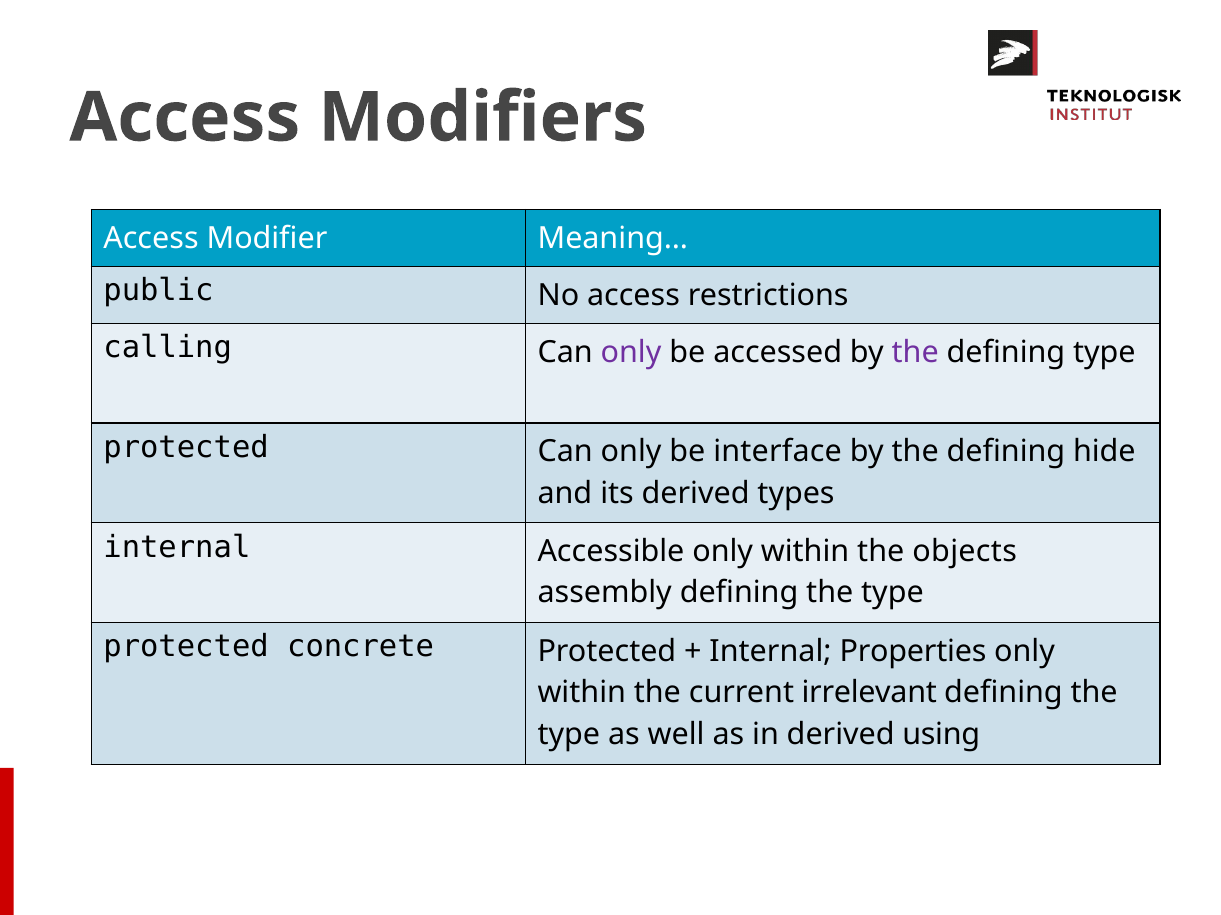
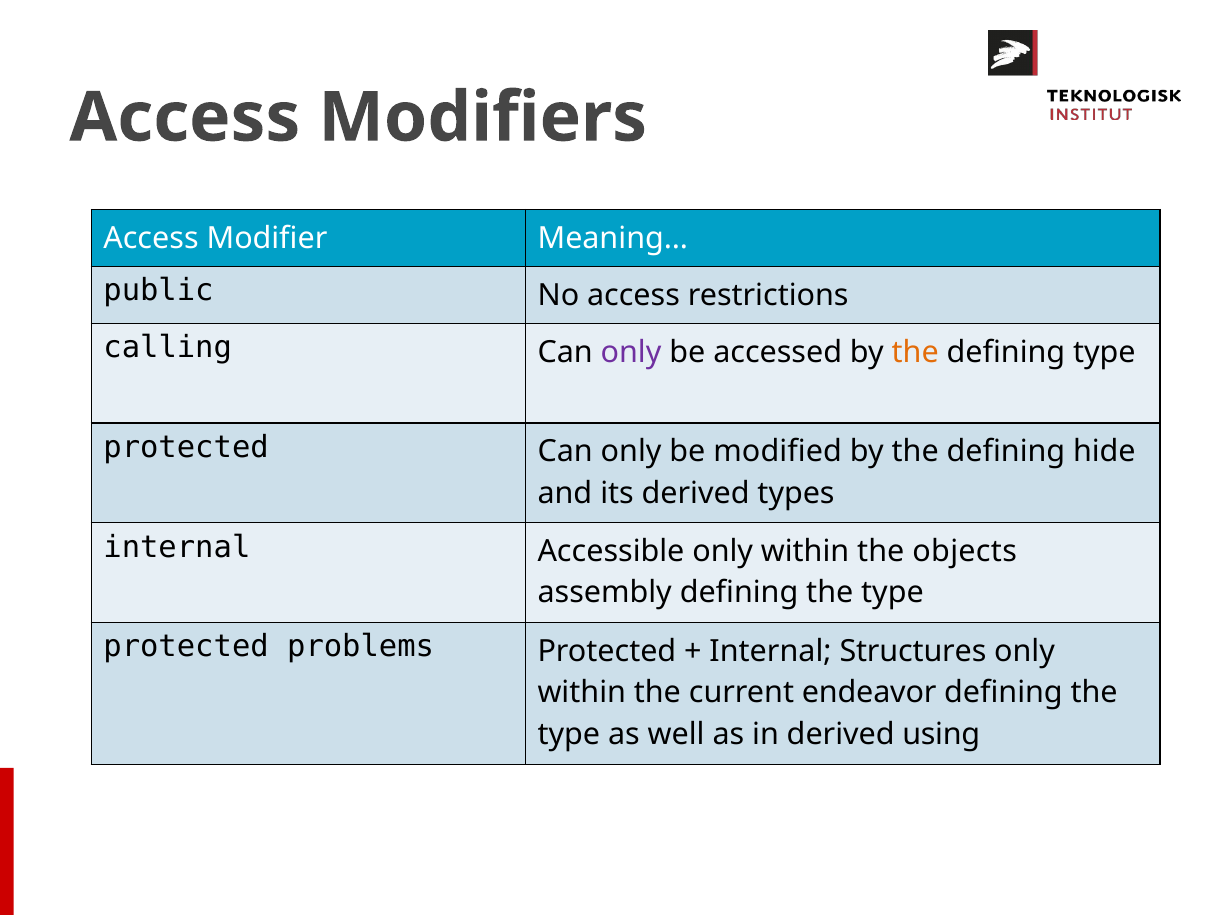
the colour: purple -> orange (915, 352)
interface: interface -> modified (778, 452)
concrete: concrete -> problems (361, 647)
Properties: Properties -> Structures (913, 651)
irrelevant: irrelevant -> endeavor (869, 693)
